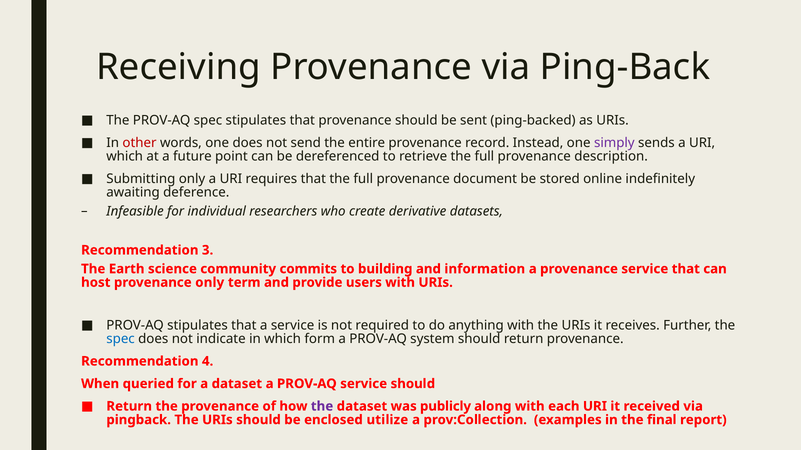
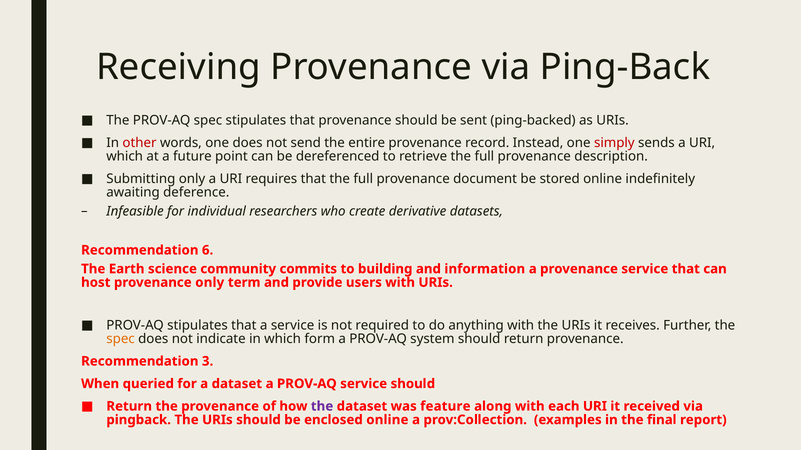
simply colour: purple -> red (614, 143)
3: 3 -> 6 (208, 250)
spec colour: blue -> orange (121, 339)
4: 4 -> 3 (208, 362)
publicly: publicly -> feature (445, 407)
enclosed utilize: utilize -> online (387, 420)
